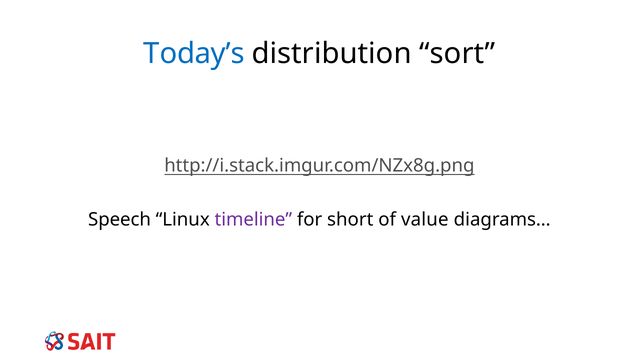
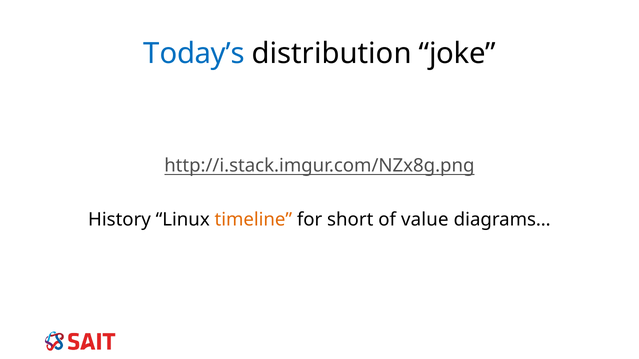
sort: sort -> joke (457, 54)
Speech: Speech -> History (119, 220)
timeline colour: purple -> orange (253, 220)
